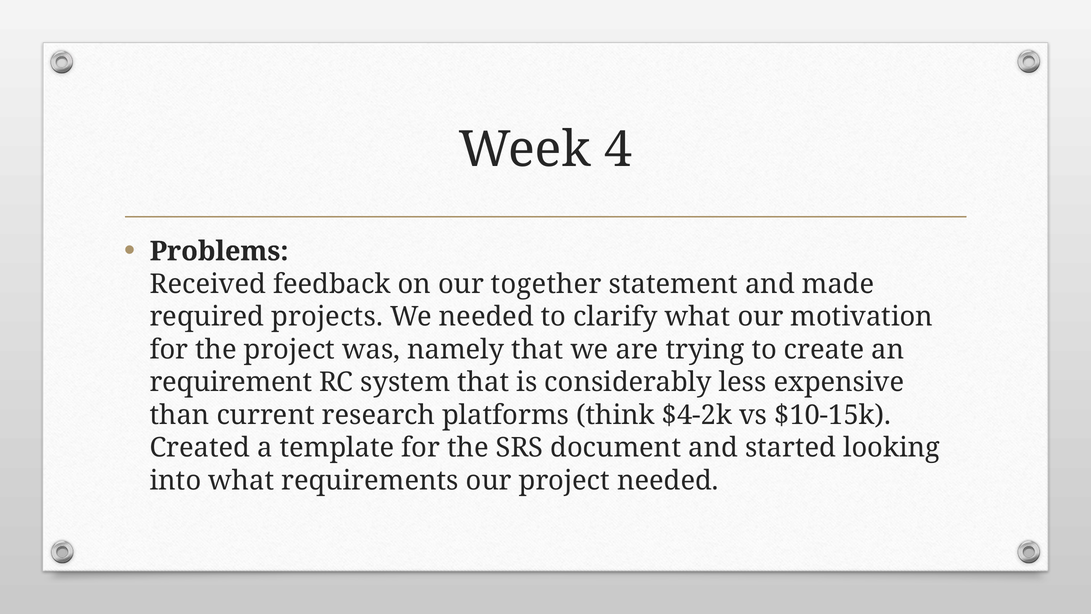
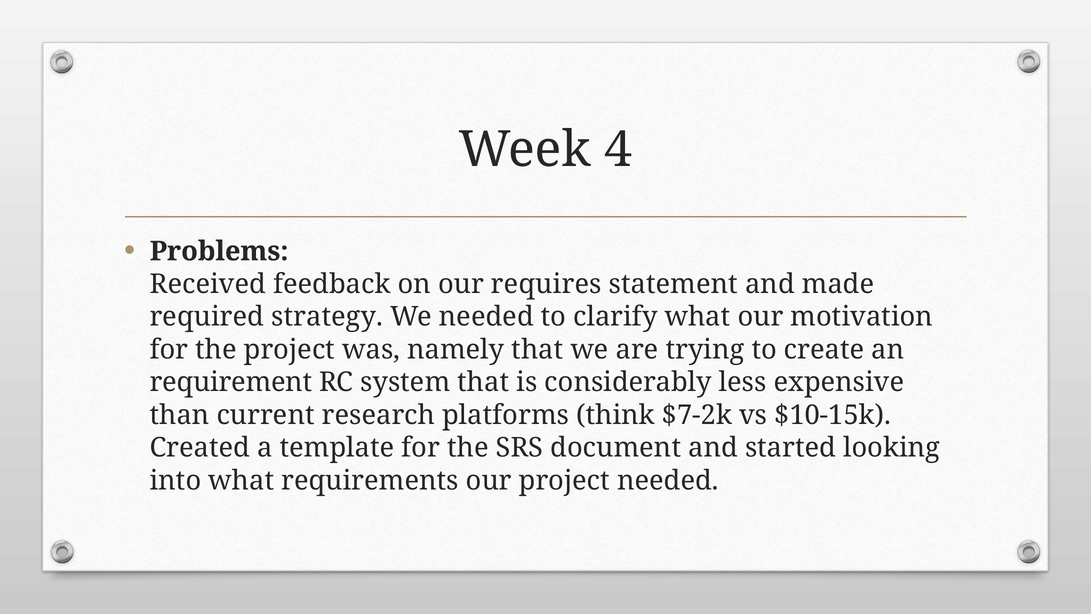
together: together -> requires (546, 284)
projects: projects -> strategy (327, 317)
$4-2k: $4-2k -> $7-2k (697, 415)
